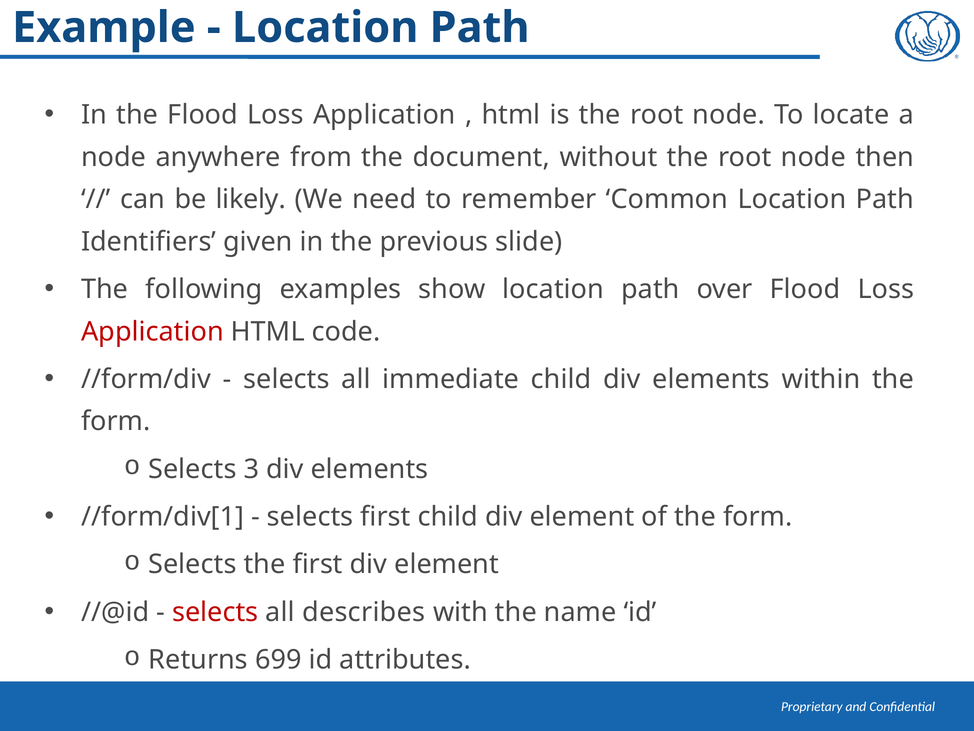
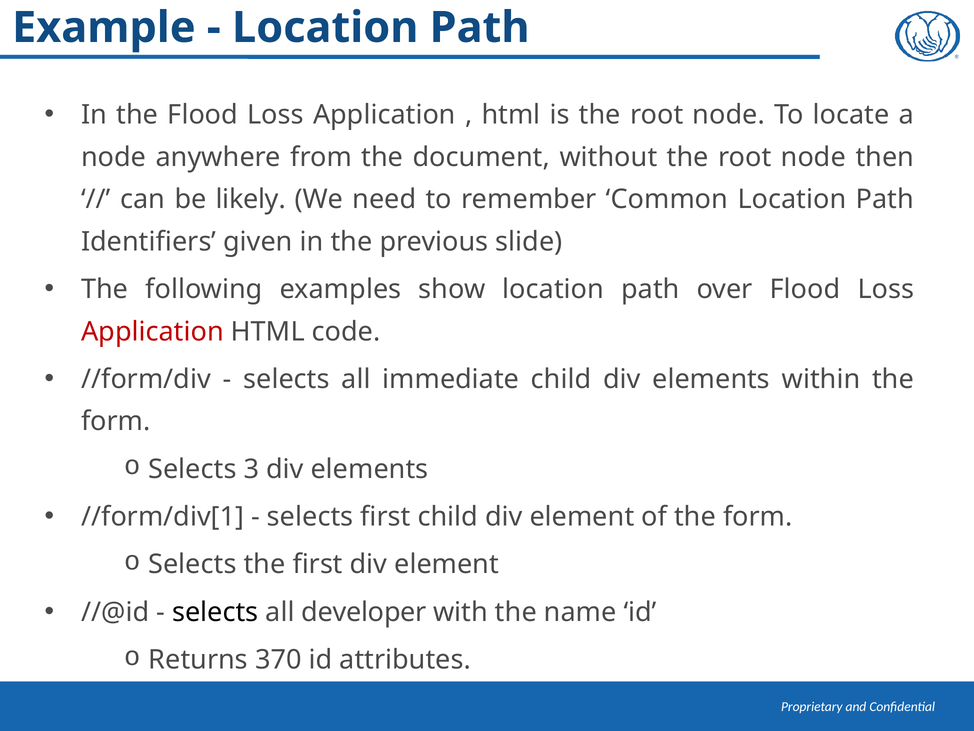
selects colour: red -> black (215, 612)
describes: describes -> developer (364, 612)
699: 699 -> 370 (278, 659)
